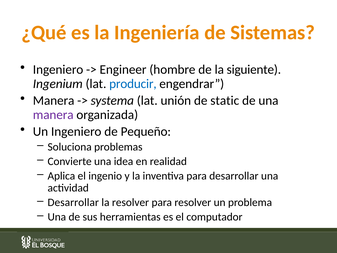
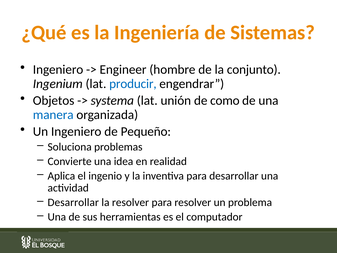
siguiente: siguiente -> conjunto (254, 69)
Manera: Manera -> Objetos (54, 100)
static: static -> como (225, 100)
manera colour: purple -> blue (53, 115)
